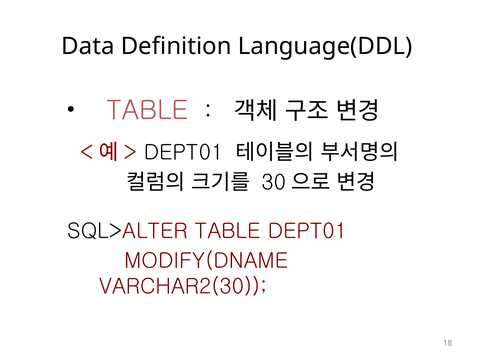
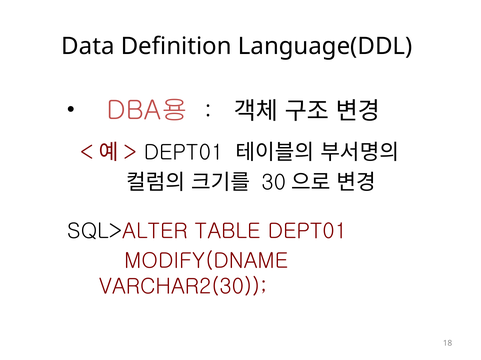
TABLE: TABLE -> DBA용 (147, 111)
